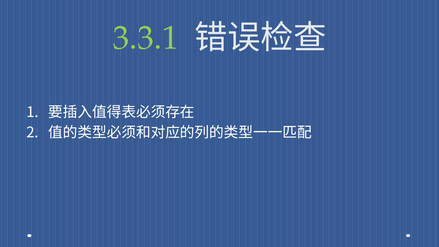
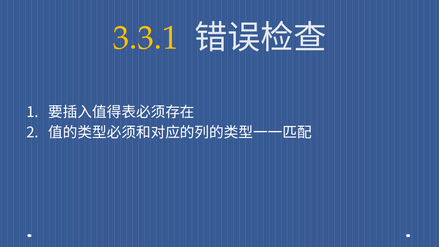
3.3.1 colour: light green -> yellow (146, 38)
